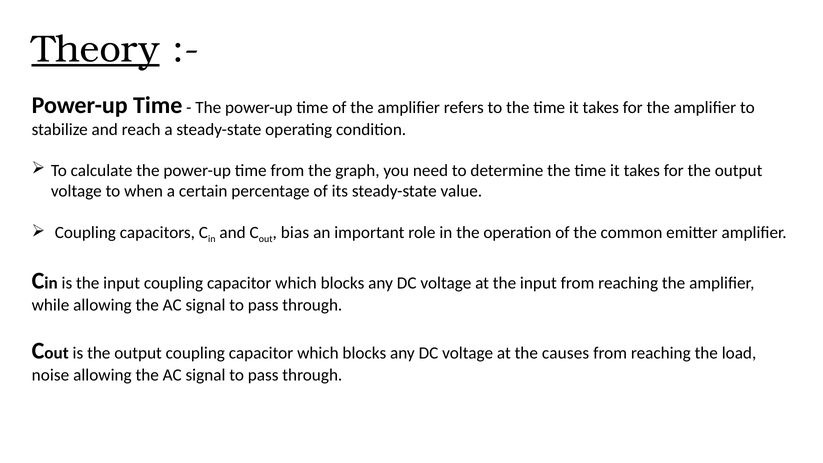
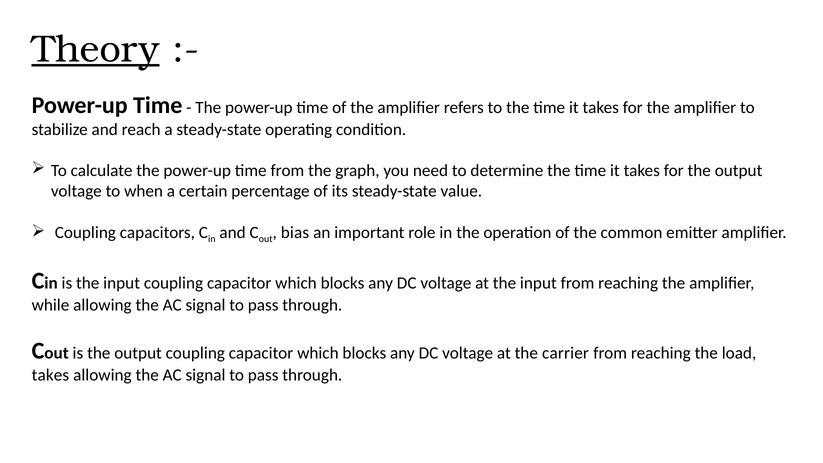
causes: causes -> carrier (566, 353)
noise: noise -> takes (50, 375)
